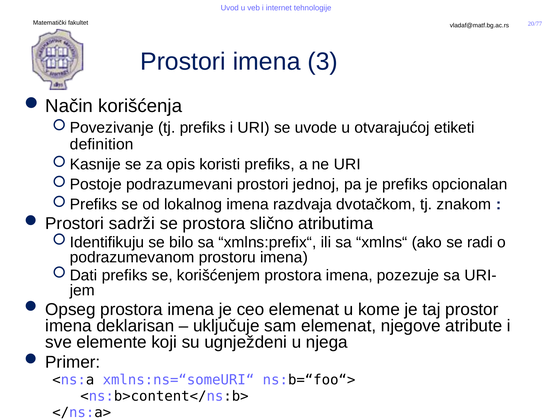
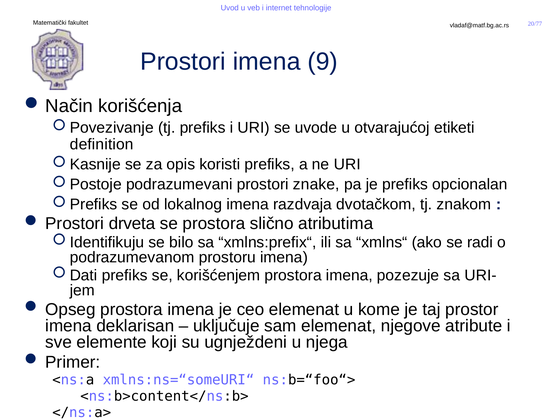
3: 3 -> 9 (323, 61)
jednoj: jednoj -> znake (316, 184)
sadrži: sadrži -> drveta (132, 224)
